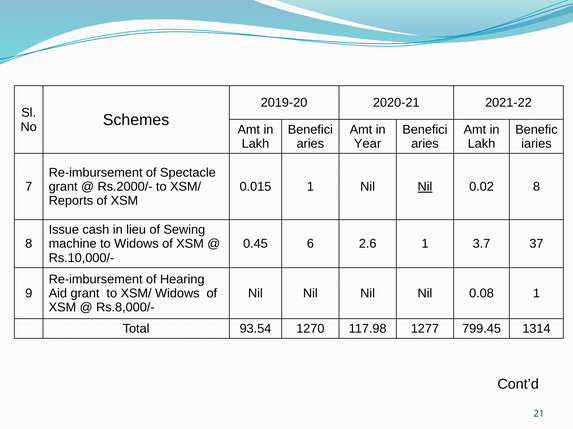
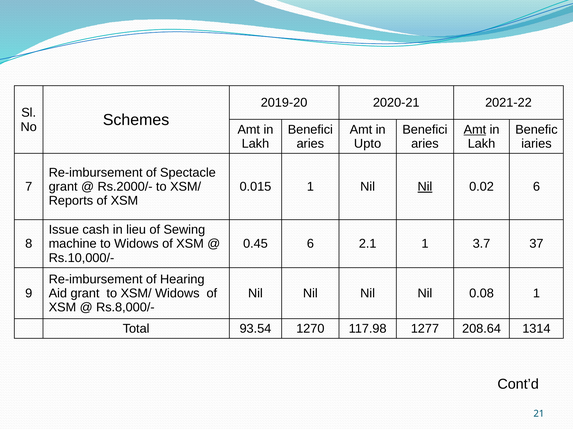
Amt underline: none -> present (475, 130)
Year: Year -> Upto (368, 144)
0.02 8: 8 -> 6 (536, 187)
2.6: 2.6 -> 2.1 (368, 244)
799.45: 799.45 -> 208.64 (482, 329)
